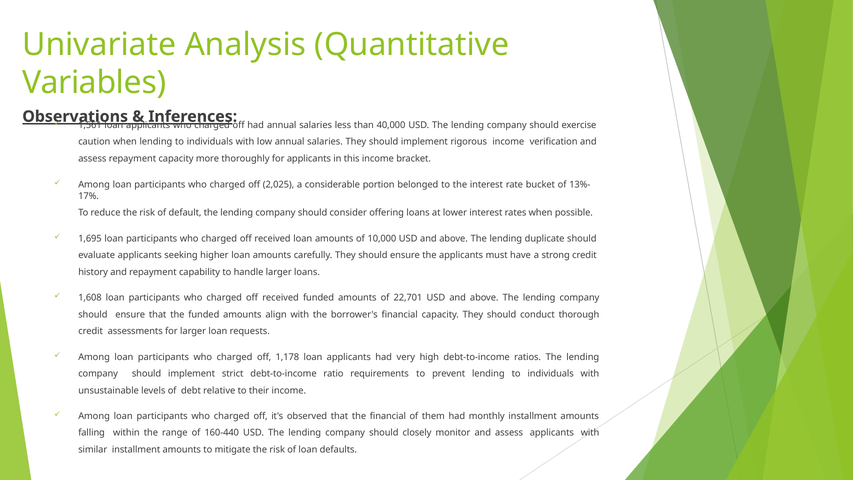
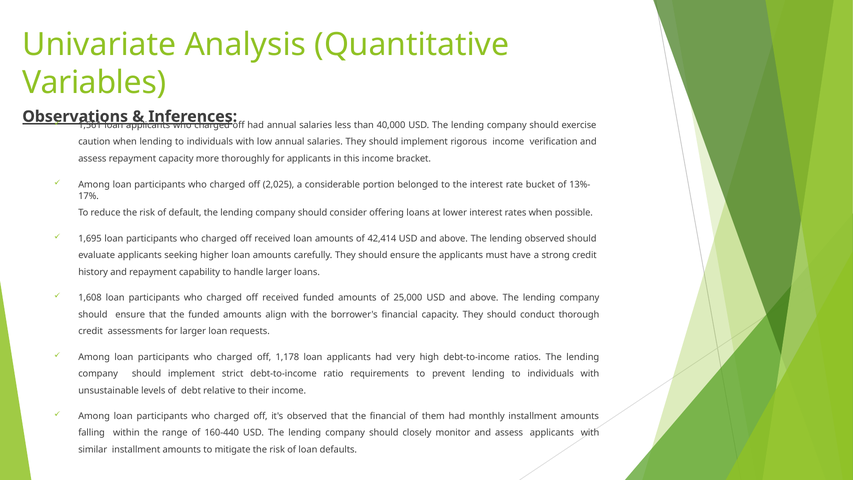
10,000: 10,000 -> 42,414 (382, 238)
lending duplicate: duplicate -> observed (545, 238)
22,701: 22,701 -> 25,000 (408, 298)
